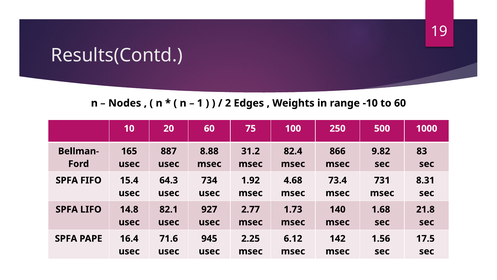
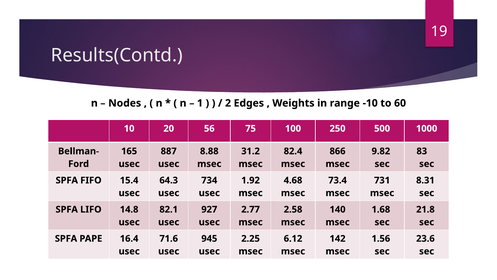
20 60: 60 -> 56 (209, 128)
1.73: 1.73 -> 2.58 (293, 209)
17.5: 17.5 -> 23.6 (425, 238)
